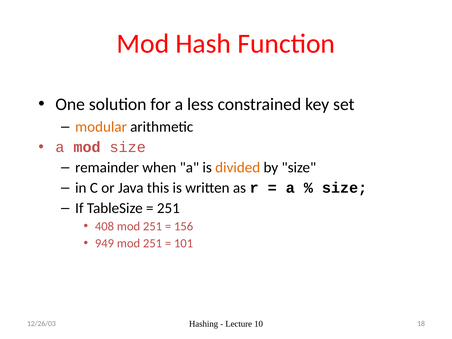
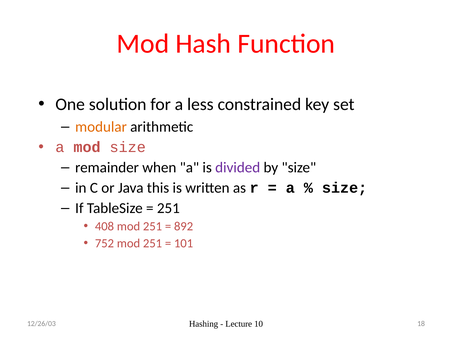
divided colour: orange -> purple (238, 168)
156: 156 -> 892 (184, 227)
949: 949 -> 752 (104, 243)
